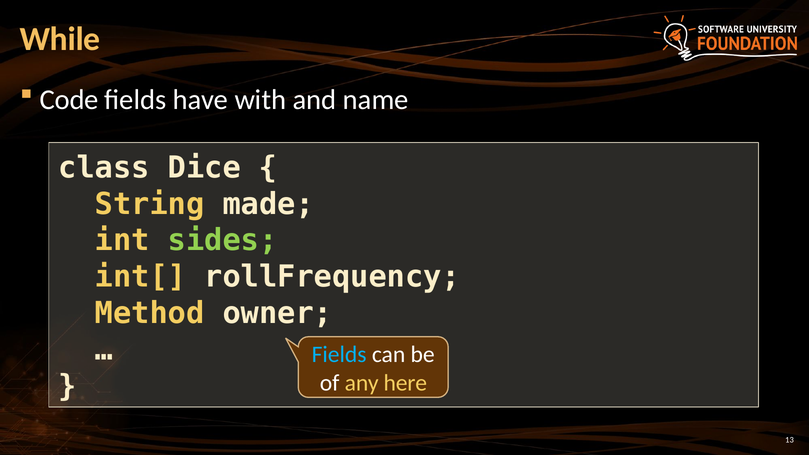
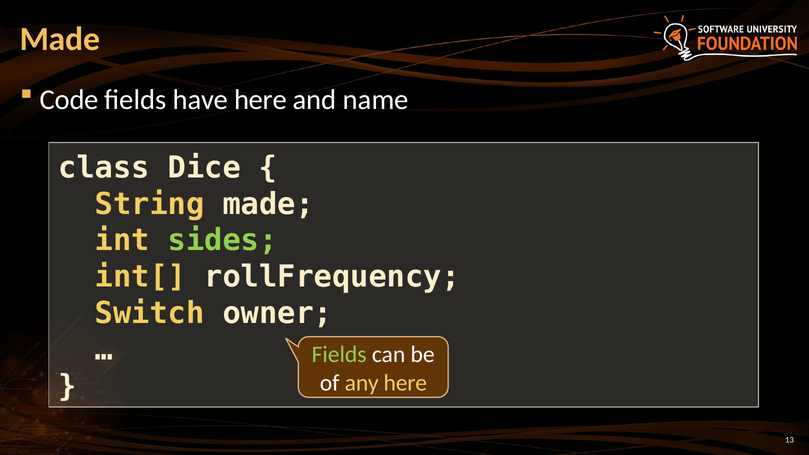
While: While -> Made (60, 39)
have with: with -> here (261, 100)
Method: Method -> Switch (150, 313)
Fields colour: light blue -> light green (339, 355)
